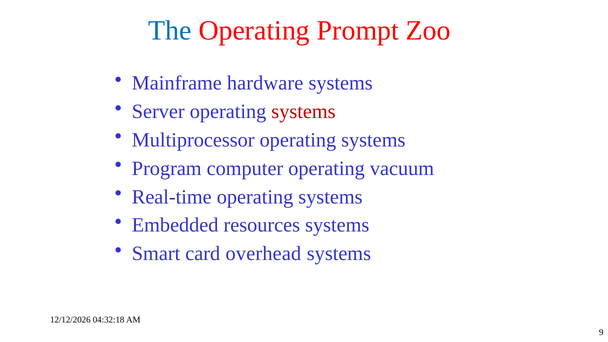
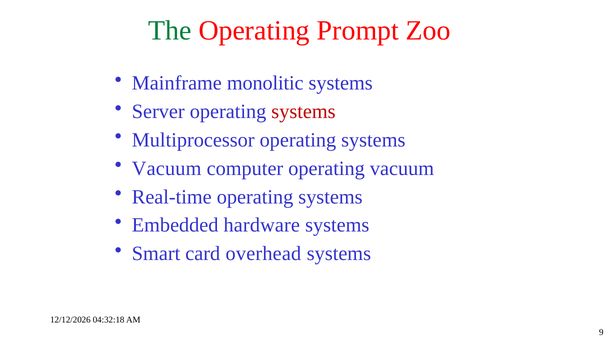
The colour: blue -> green (170, 30)
hardware: hardware -> monolitic (265, 83)
Program: Program -> Vacuum (167, 168)
resources: resources -> hardware (262, 225)
